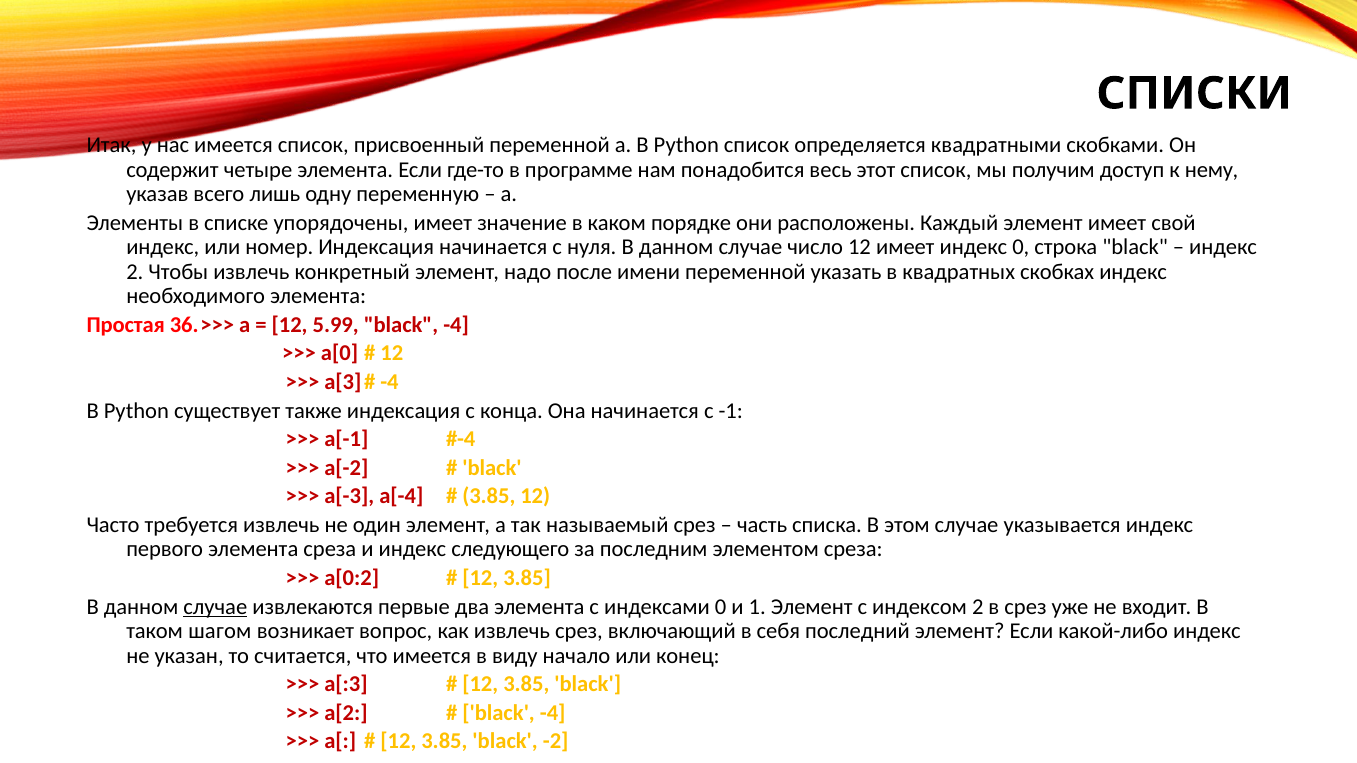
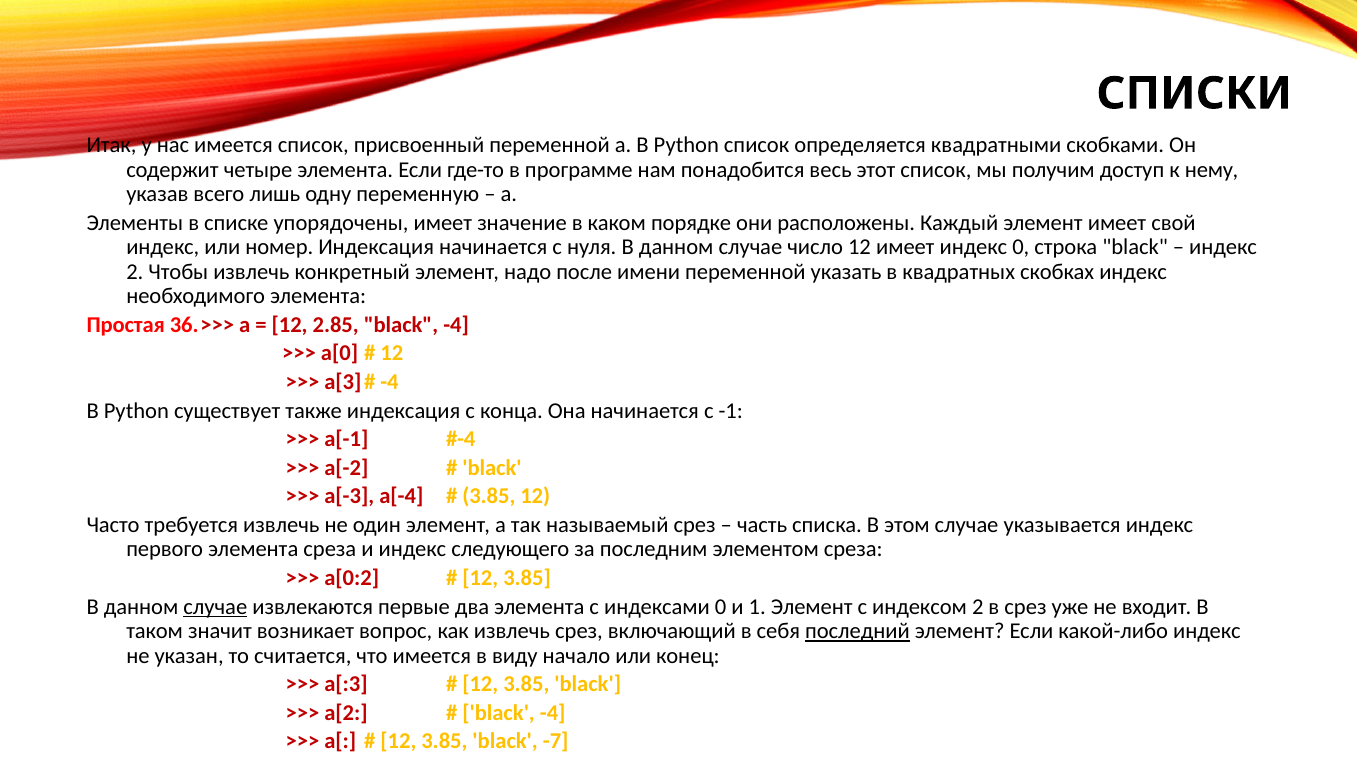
5.99: 5.99 -> 2.85 (336, 325)
шагом: шагом -> значит (220, 631)
последний underline: none -> present (857, 631)
-2: -2 -> -7 (556, 742)
